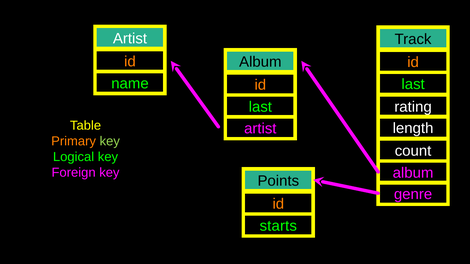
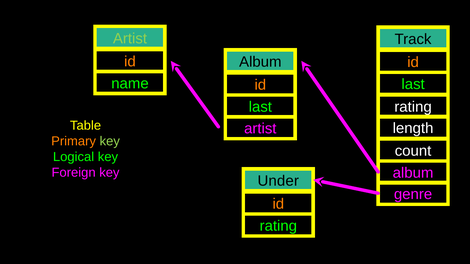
Artist colour: white -> light green (130, 38)
Points: Points -> Under (278, 181)
starts: starts -> rating (278, 226)
